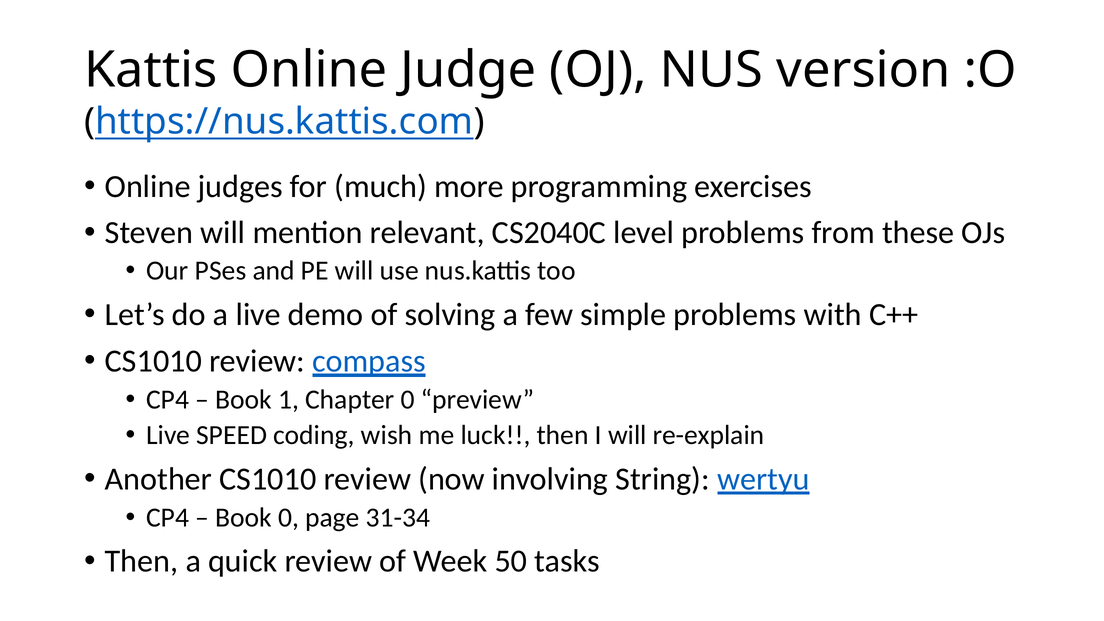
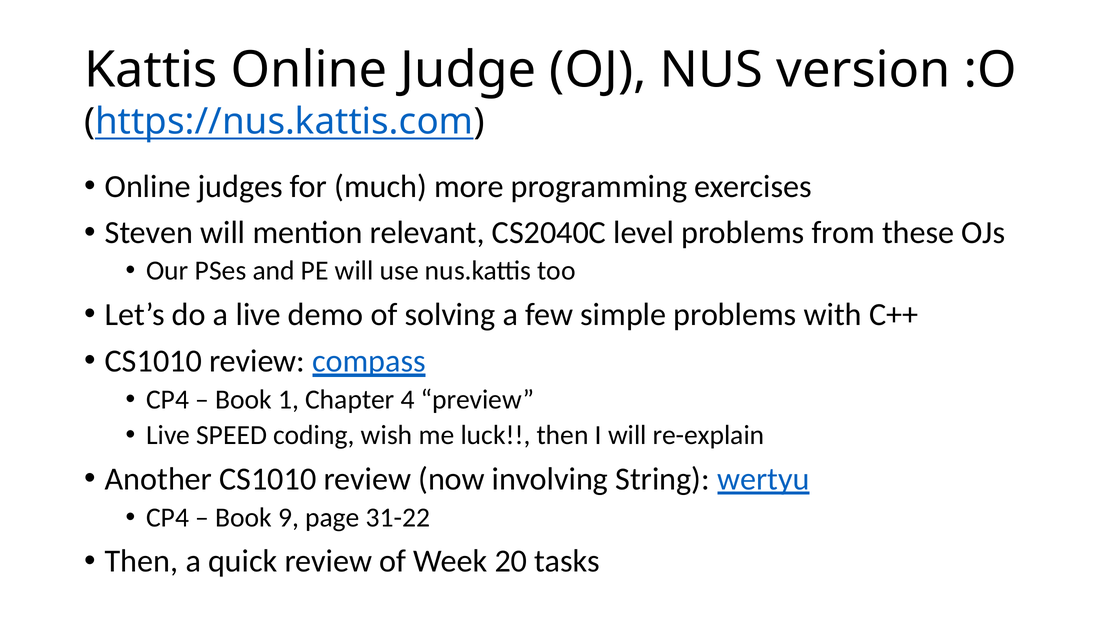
Chapter 0: 0 -> 4 (408, 400)
Book 0: 0 -> 9 (289, 518)
31-34: 31-34 -> 31-22 (398, 518)
50: 50 -> 20 (511, 561)
